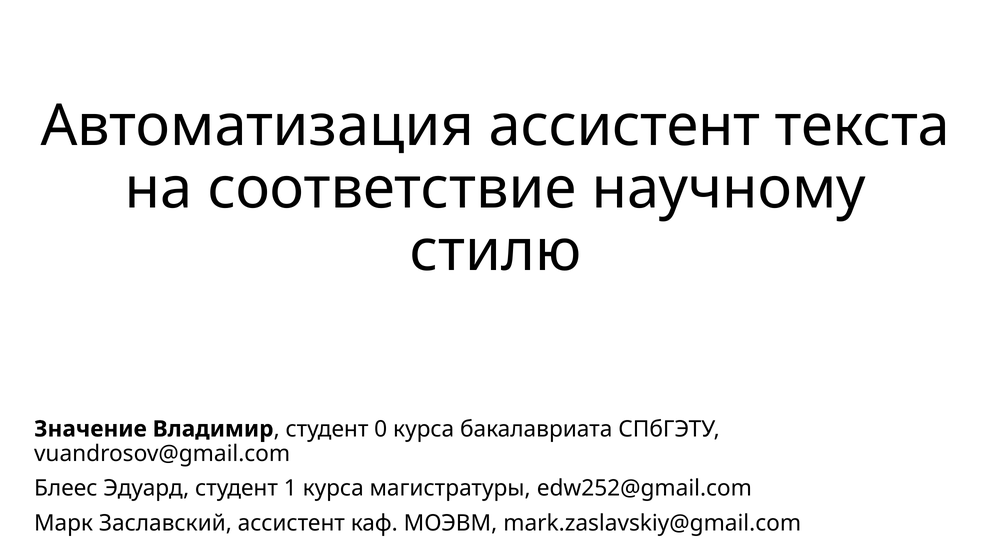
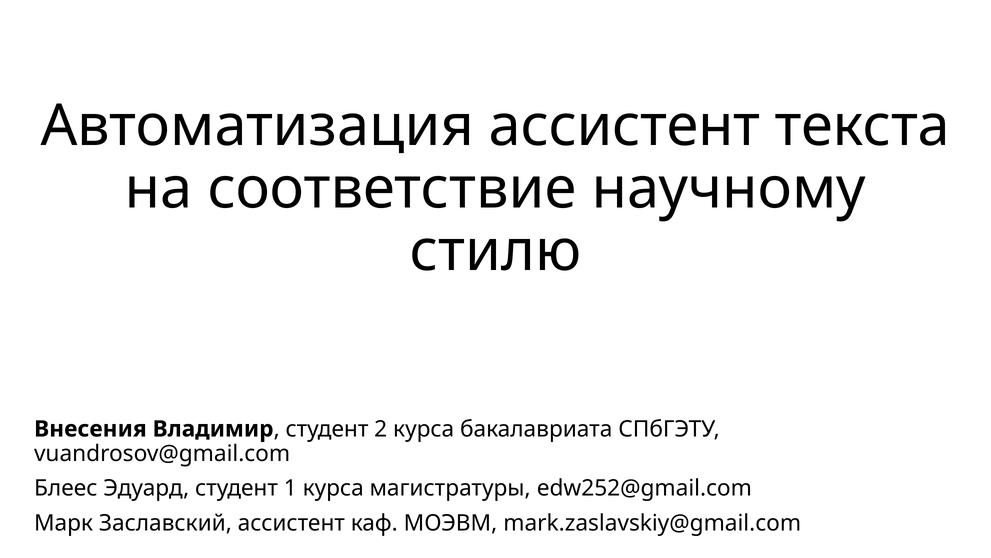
Значение: Значение -> Внесения (90, 429)
0: 0 -> 2 (381, 429)
